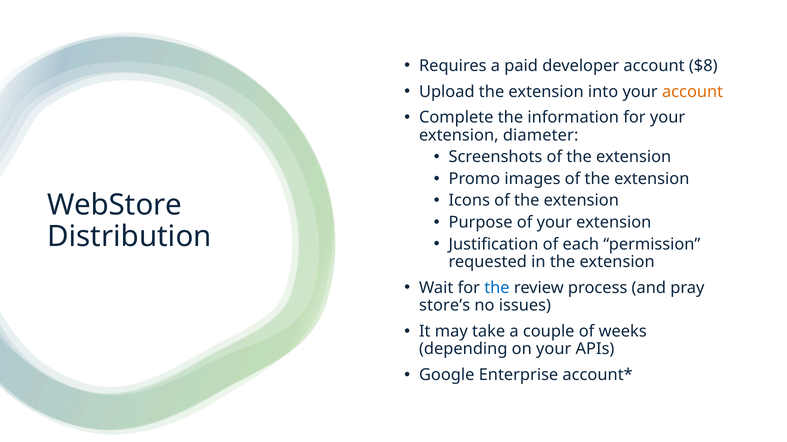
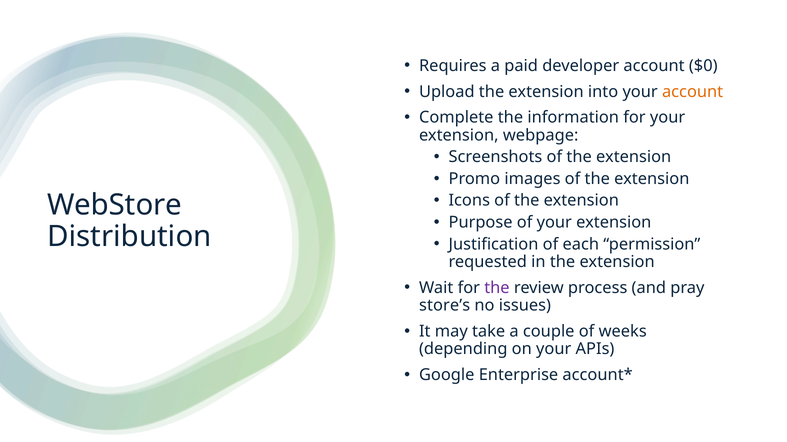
$8: $8 -> $0 (703, 66)
diameter: diameter -> webpage (541, 135)
the colour: blue -> purple (497, 288)
